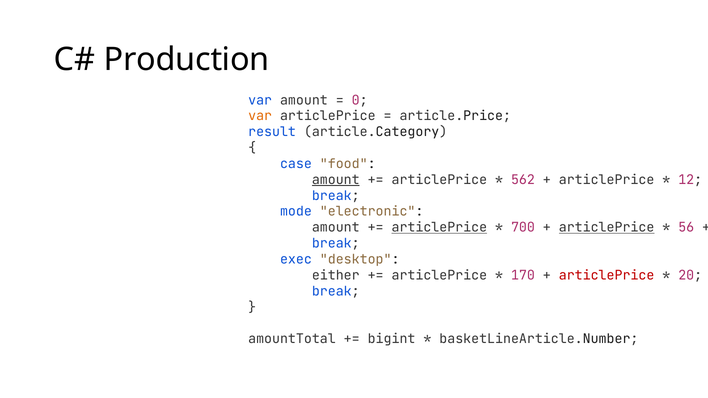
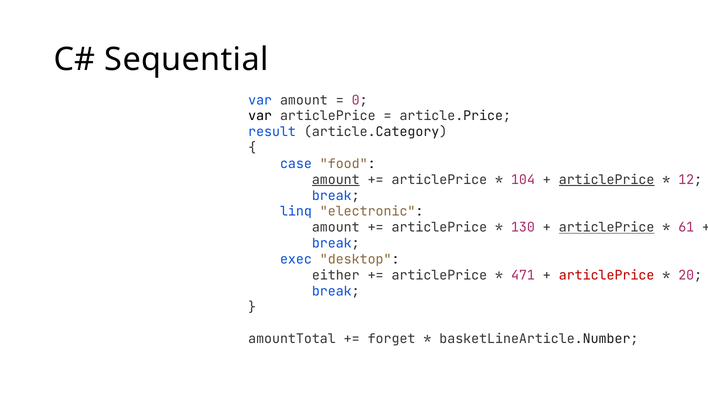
Production: Production -> Sequential (186, 59)
var colour: orange -> black (260, 116)
562: 562 -> 104 (523, 180)
articlePrice underline: none -> present (607, 180)
mode: mode -> linq (296, 212)
articlePrice underline: present -> none (439, 228)
700: 700 -> 130 (523, 228)
56: 56 -> 61 (686, 228)
170: 170 -> 471 (523, 275)
bigint: bigint -> forget (392, 339)
